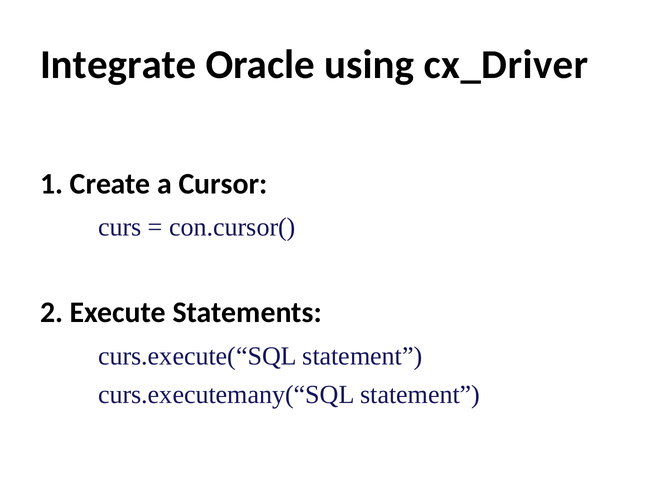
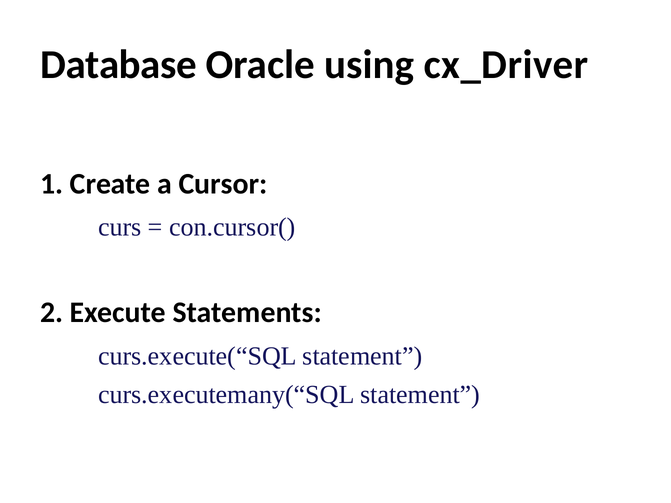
Integrate: Integrate -> Database (118, 65)
